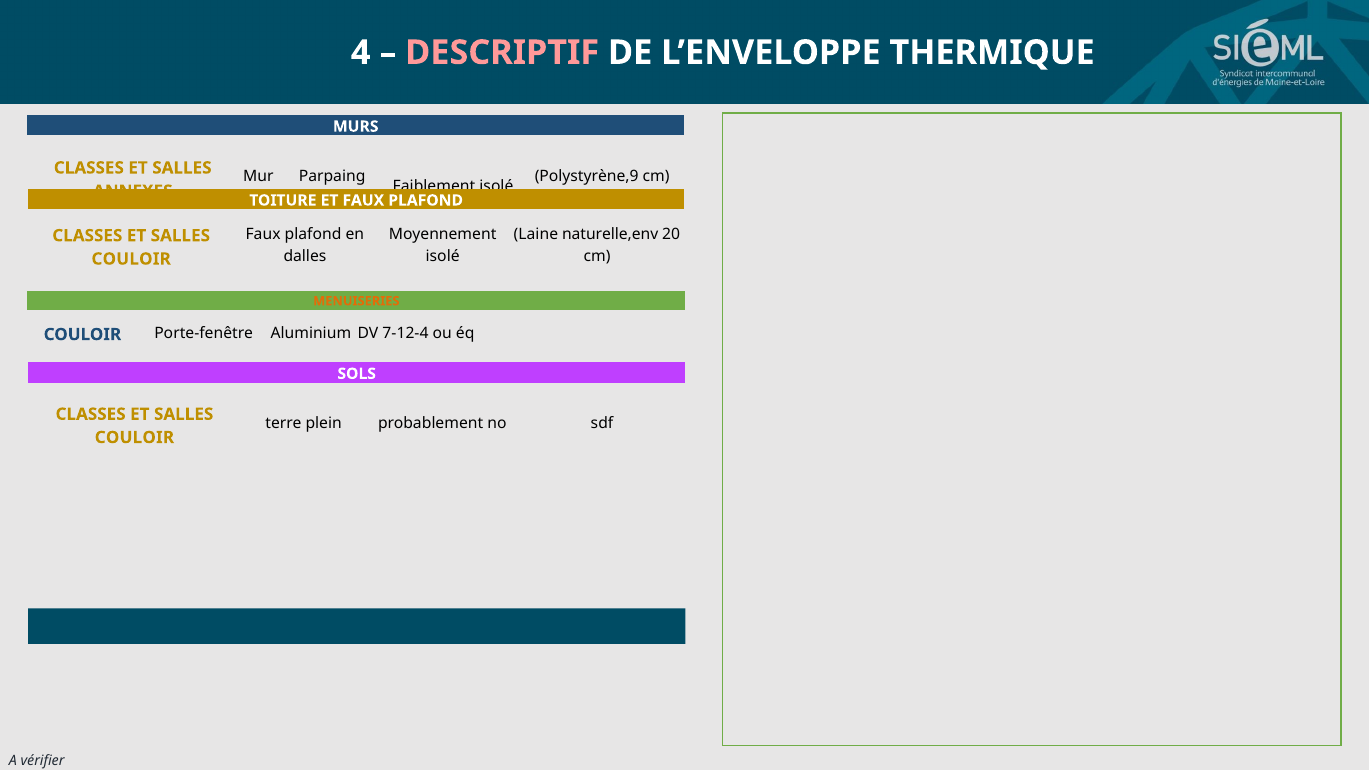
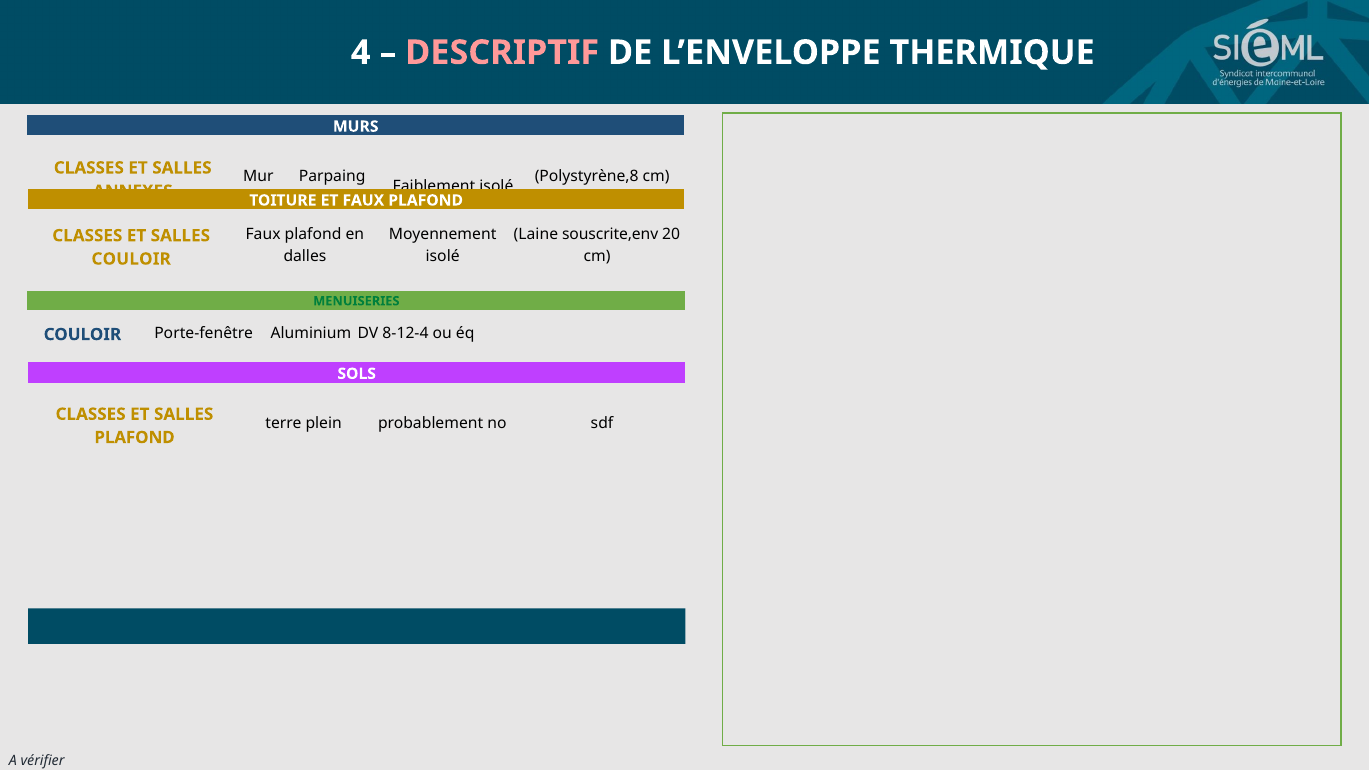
Polystyrène,9: Polystyrène,9 -> Polystyrène,8 (587, 177)
naturelle,env: naturelle,env -> souscrite,env (610, 235)
MENUISERIES colour: orange -> green (356, 301)
7-12-4: 7-12-4 -> 8-12-4 (406, 333)
COULOIR: COULOIR -> PLAFOND (135, 437)
